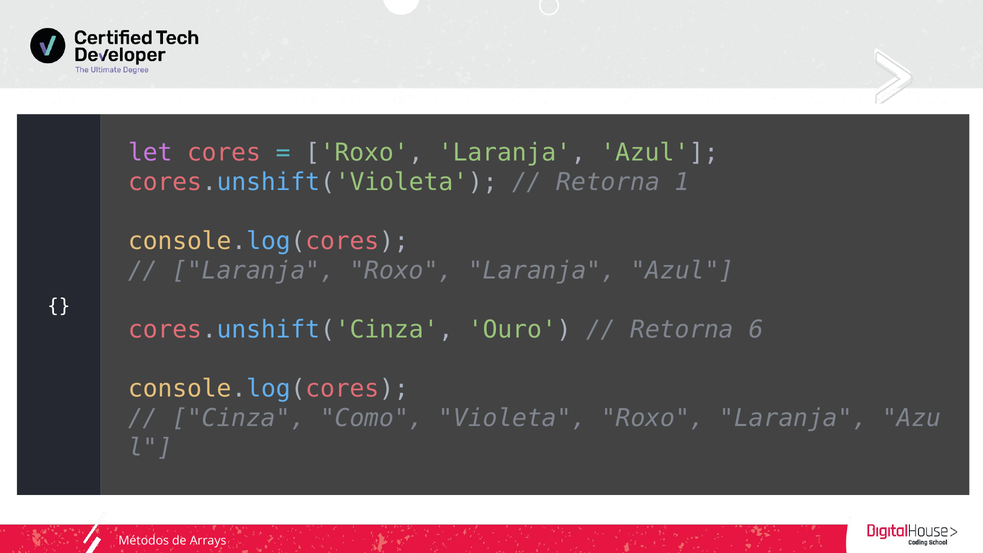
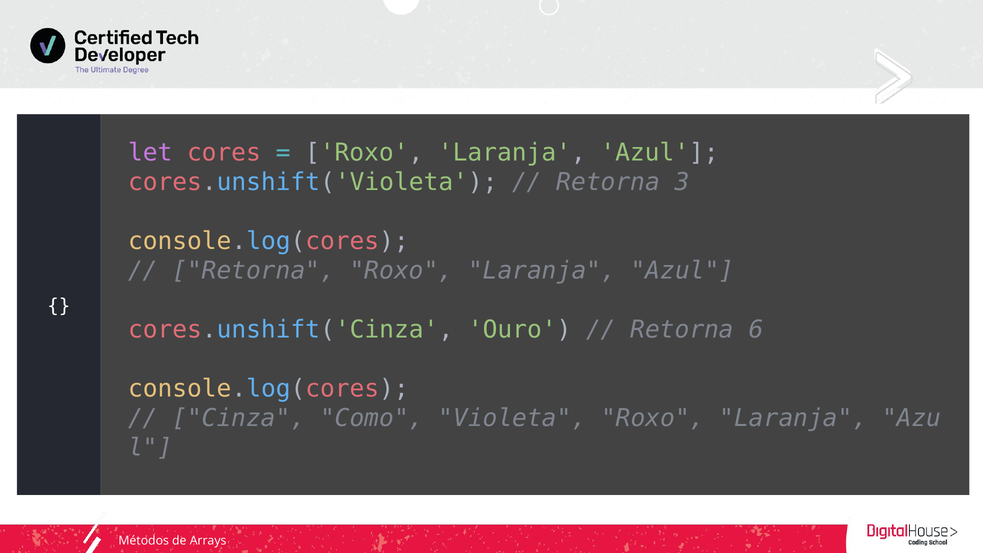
1: 1 -> 3 (682, 182)
Laranja: Laranja -> Retorna (254, 270)
